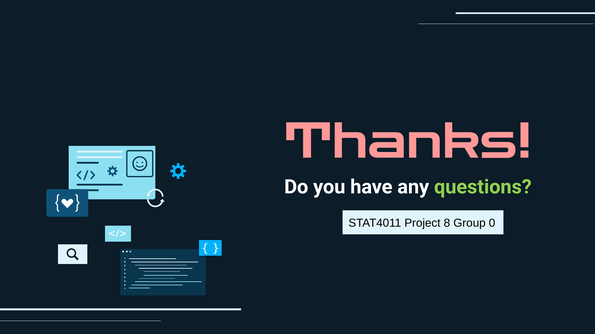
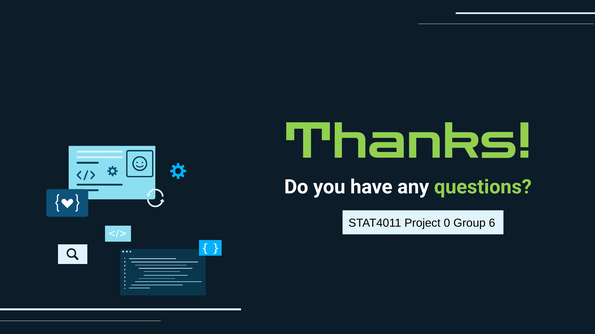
Thanks colour: pink -> light green (408, 142)
8: 8 -> 0 (447, 224)
0: 0 -> 6 (492, 224)
